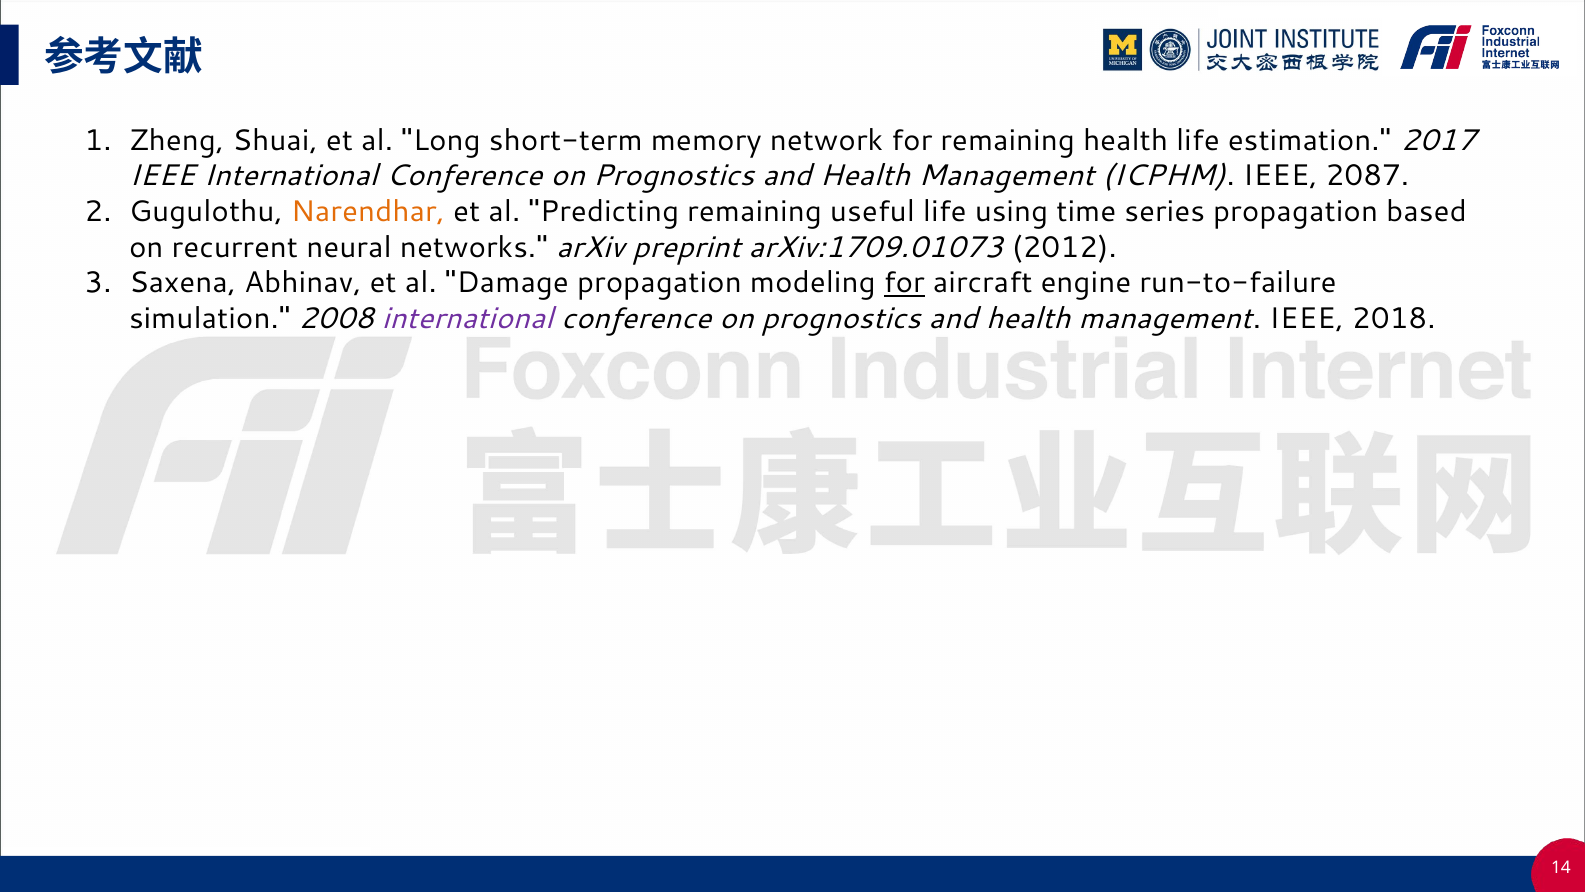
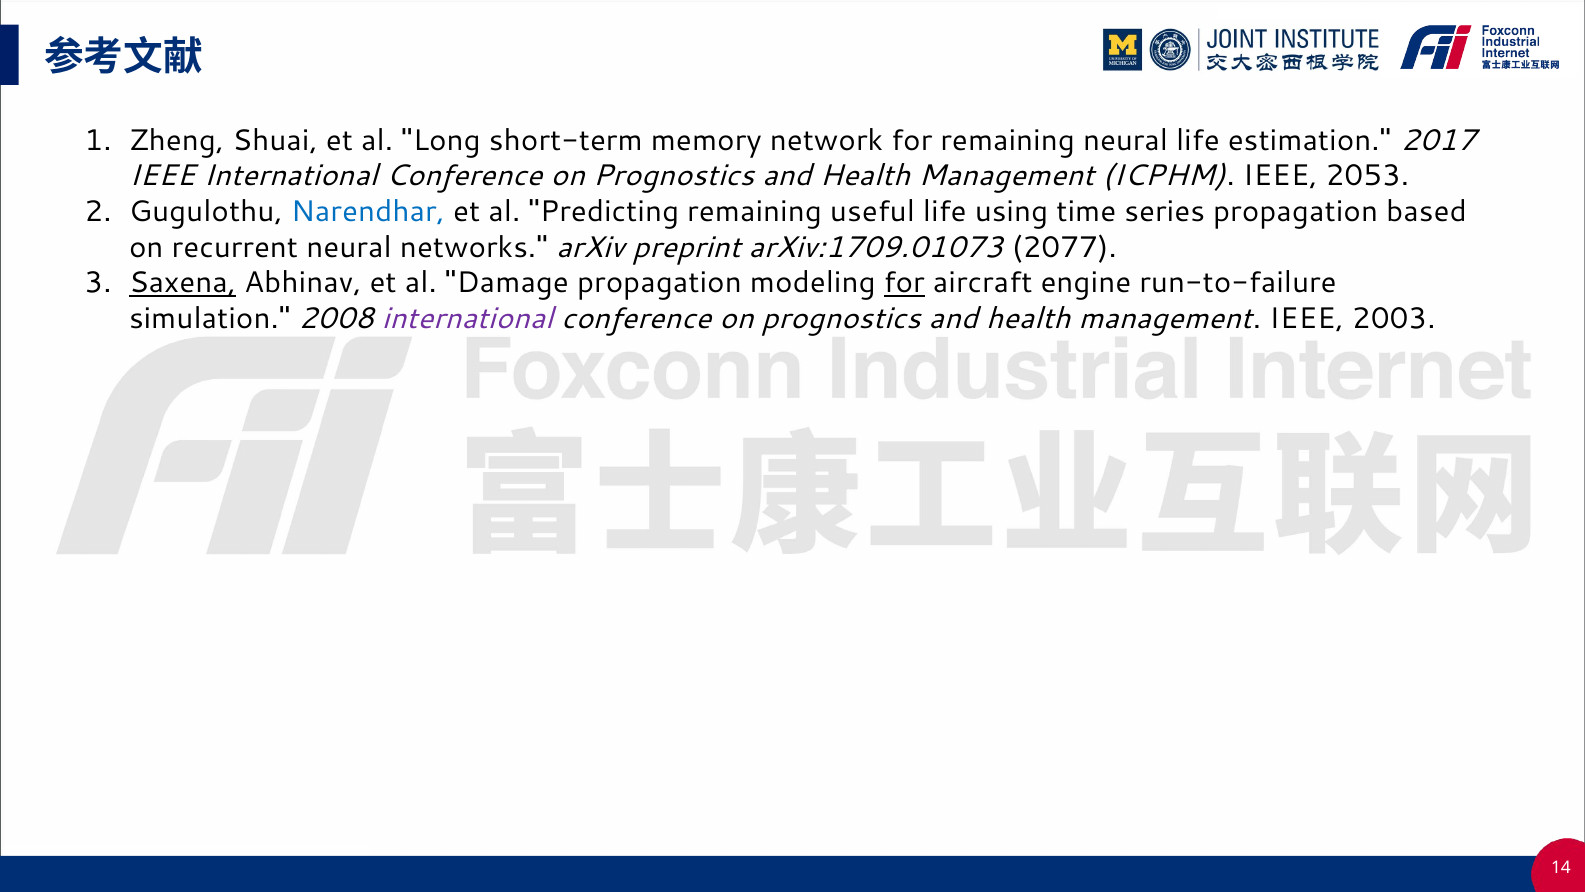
remaining health: health -> neural (1126, 140)
2087: 2087 -> 2053 (1367, 176)
Narendhar colour: orange -> blue (368, 212)
2012: 2012 -> 2077 (1064, 247)
Saxena underline: none -> present (183, 283)
2018: 2018 -> 2003 (1394, 318)
